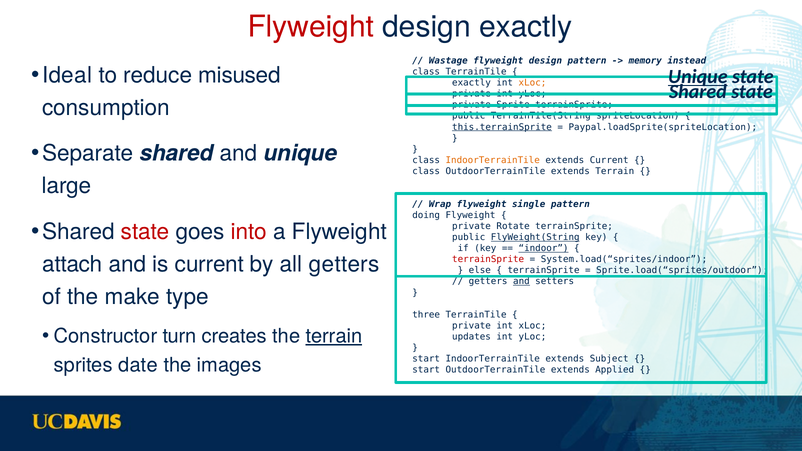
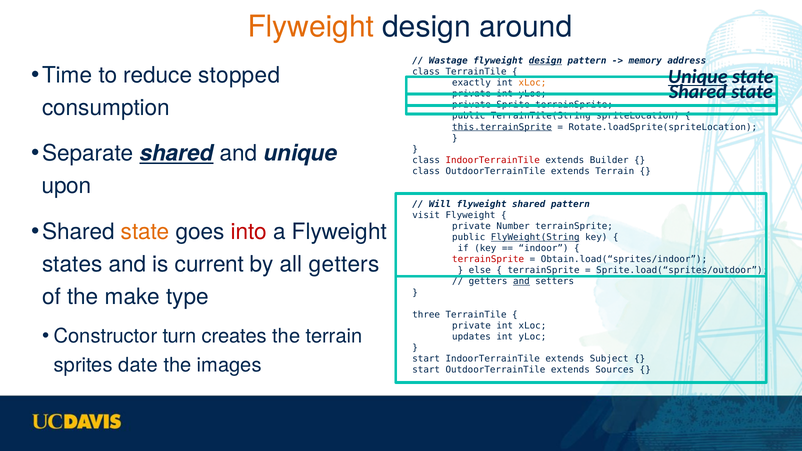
Flyweight colour: red -> orange (311, 27)
design exactly: exactly -> around (526, 27)
design underline: none -> present (545, 61)
instead: instead -> address (687, 61)
Ideal: Ideal -> Time (67, 75)
misused: misused -> stopped (239, 75)
Paypal.loadSprite(spriteLocation: Paypal.loadSprite(spriteLocation -> Rotate.loadSprite(spriteLocation (663, 127)
shared underline: none -> present (177, 154)
IndoorTerrainTile colour: orange -> red (493, 160)
extends Current: Current -> Builder (609, 160)
large: large -> upon (67, 186)
Wrap: Wrap -> Will (440, 204)
flyweight single: single -> shared (529, 204)
doing: doing -> visit (426, 215)
state colour: red -> orange (145, 232)
Rotate: Rotate -> Number (513, 226)
indoor underline: present -> none (544, 248)
System.load(“sprites/indoor: System.load(“sprites/indoor -> Obtain.load(“sprites/indoor (624, 259)
attach: attach -> states (72, 264)
terrain underline: present -> none (334, 336)
Applied: Applied -> Sources (615, 370)
